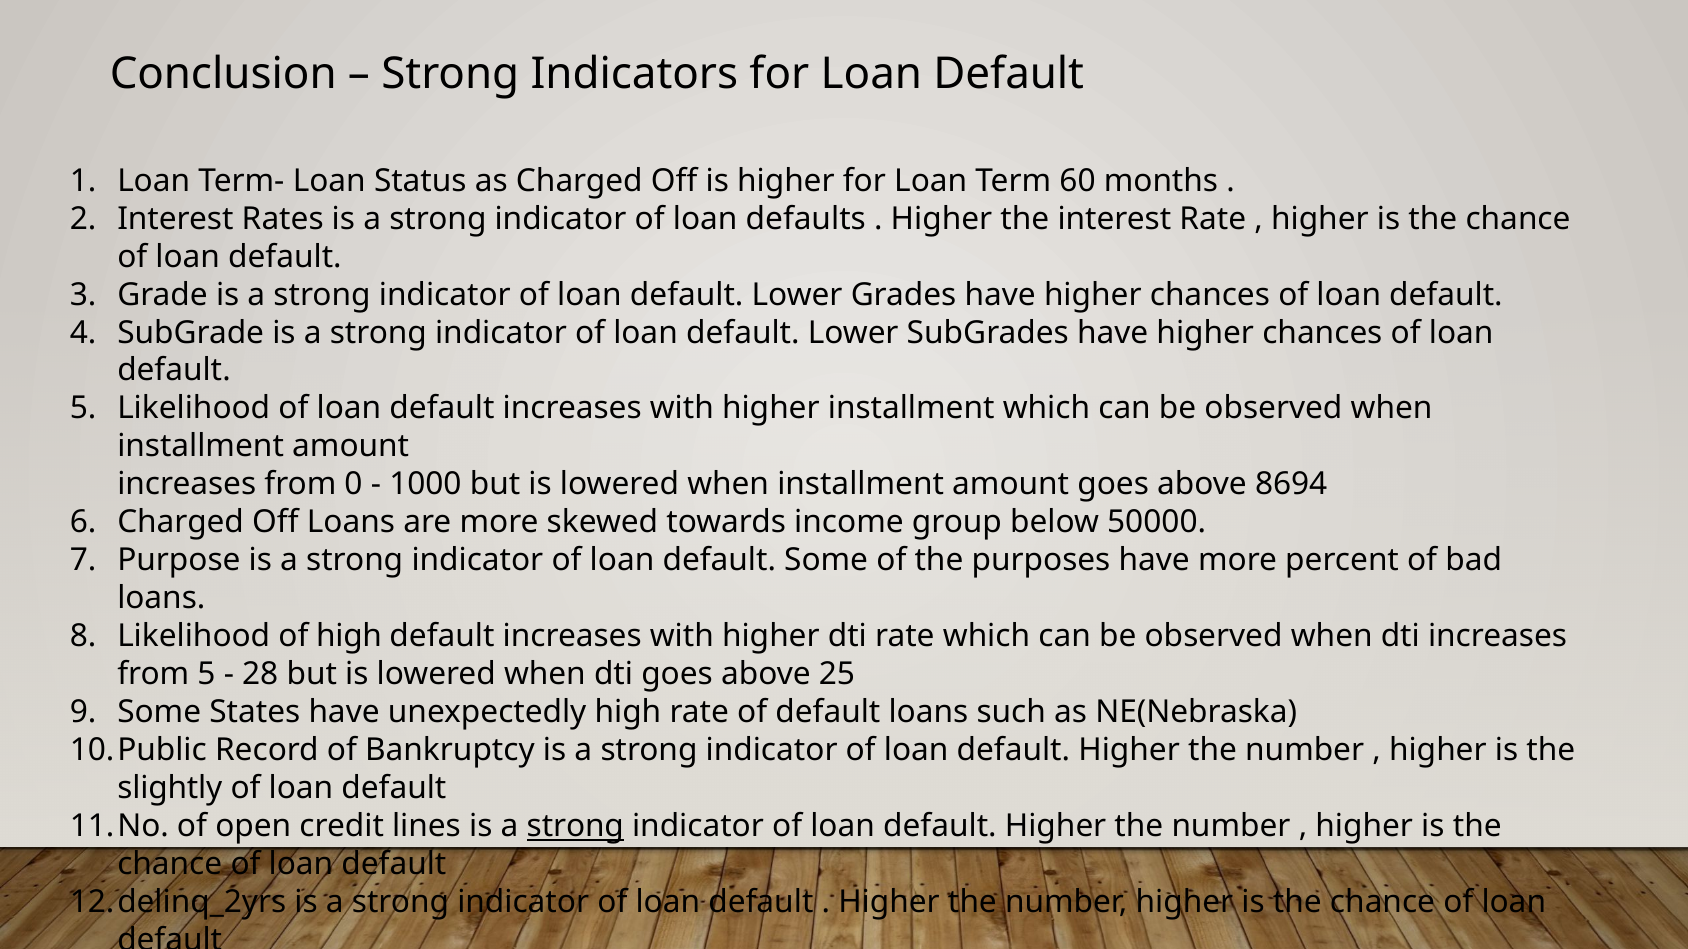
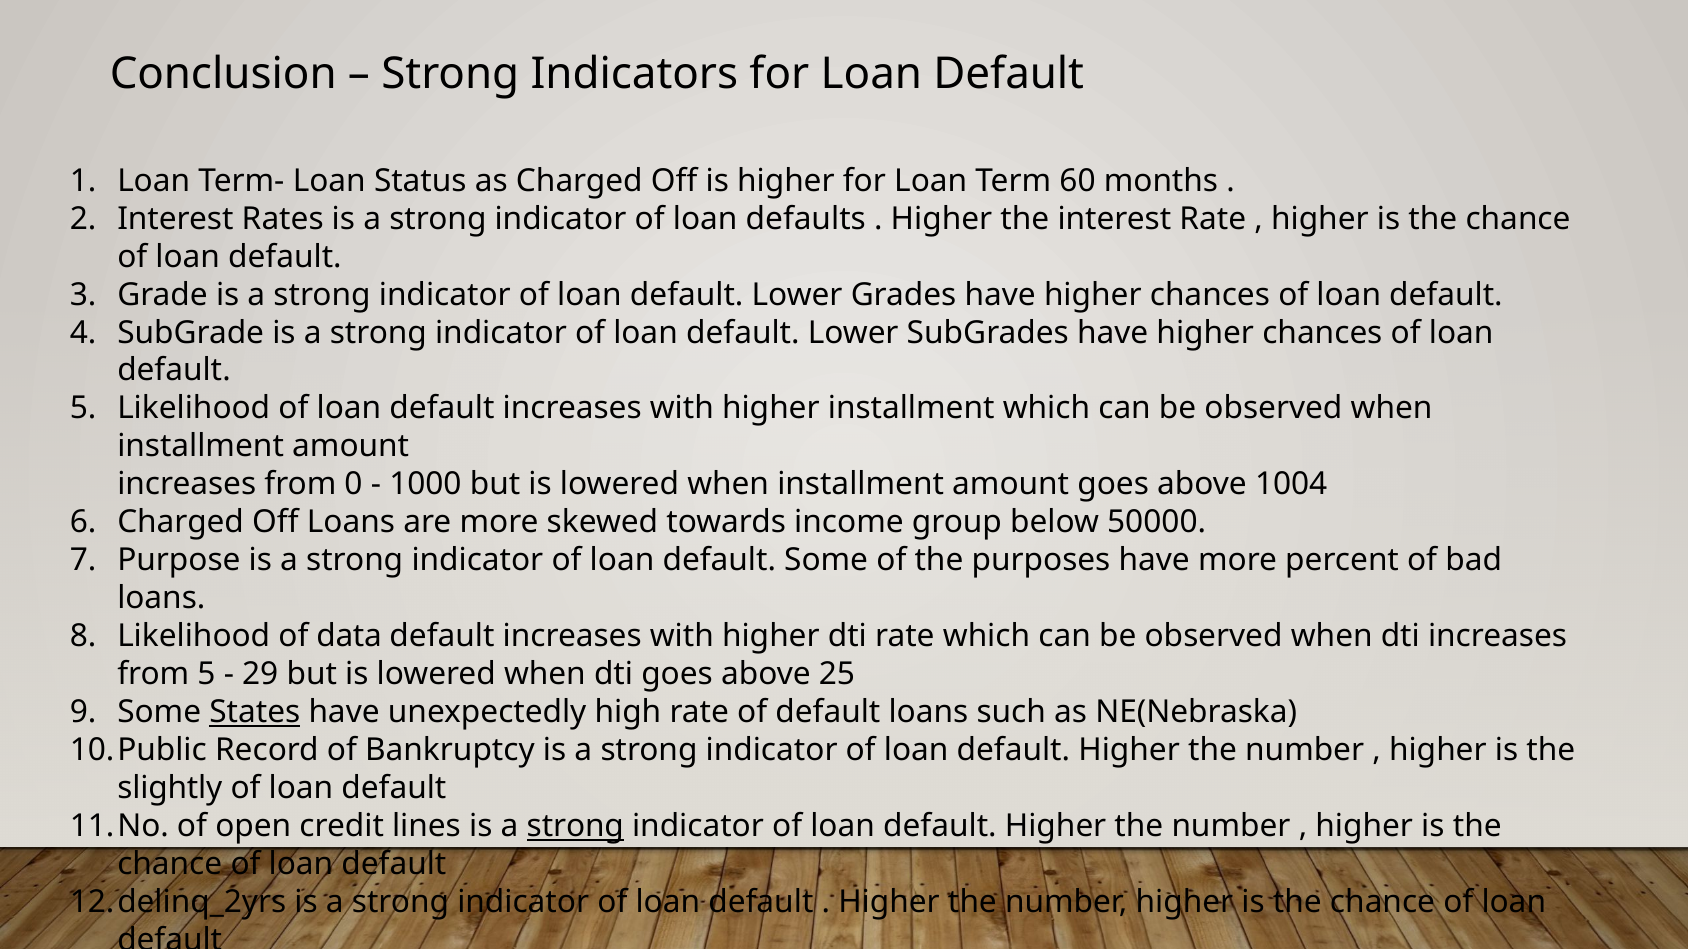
8694: 8694 -> 1004 (1291, 485)
of high: high -> data (349, 637)
28: 28 -> 29 (260, 675)
States underline: none -> present (255, 713)
